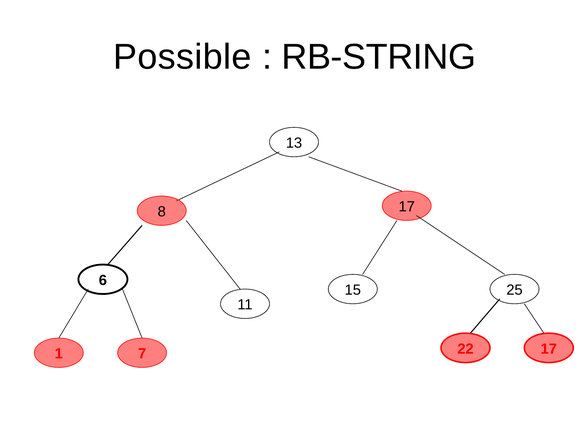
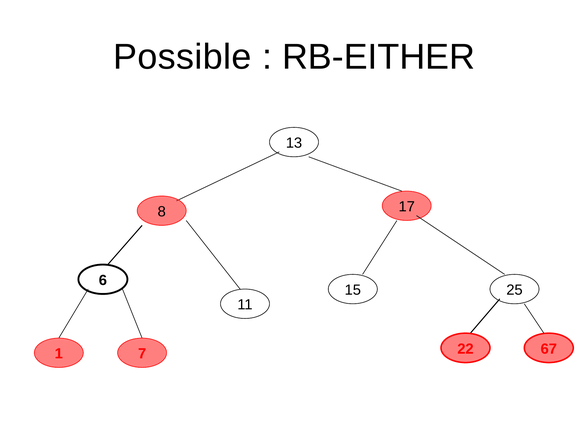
RB-STRING: RB-STRING -> RB-EITHER (379, 57)
7 17: 17 -> 67 (549, 349)
